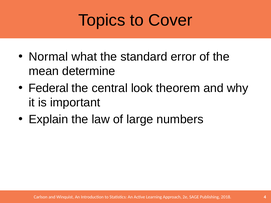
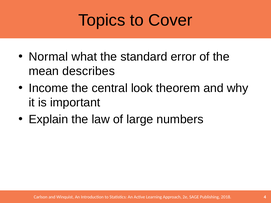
determine: determine -> describes (89, 71)
Federal: Federal -> Income (48, 88)
